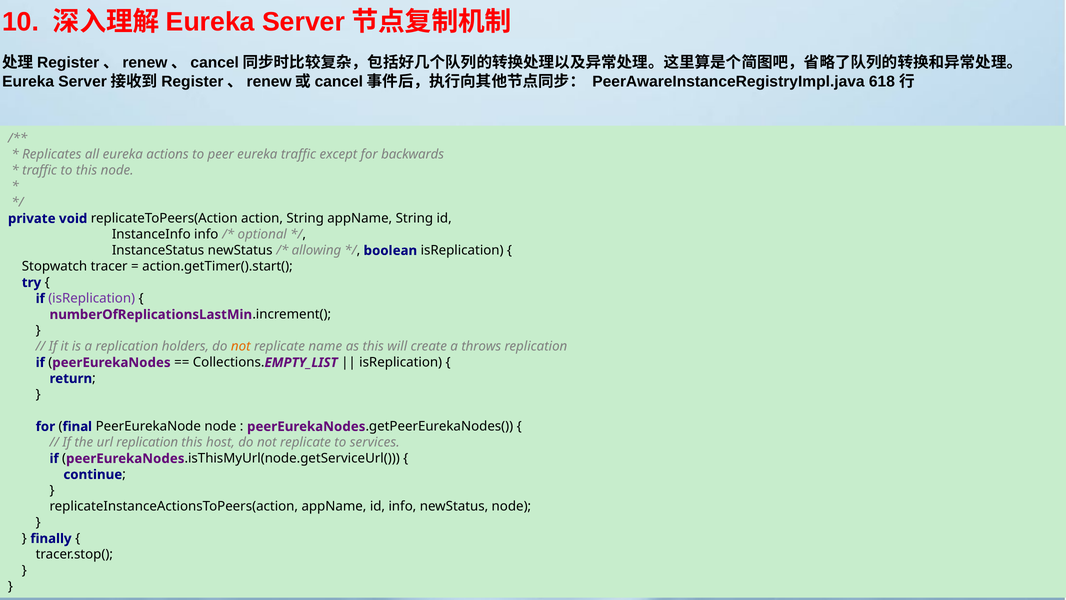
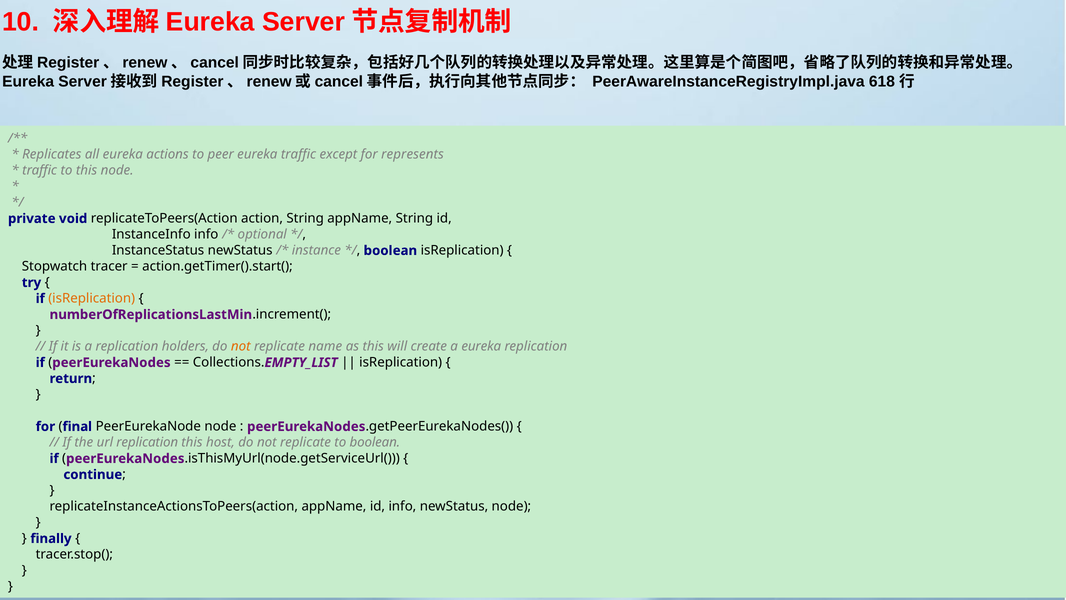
backwards: backwards -> represents (413, 154)
allowing: allowing -> instance (316, 250)
isReplication colour: purple -> orange (92, 298)
a throws: throws -> eureka (481, 346)
to services: services -> boolean (375, 442)
